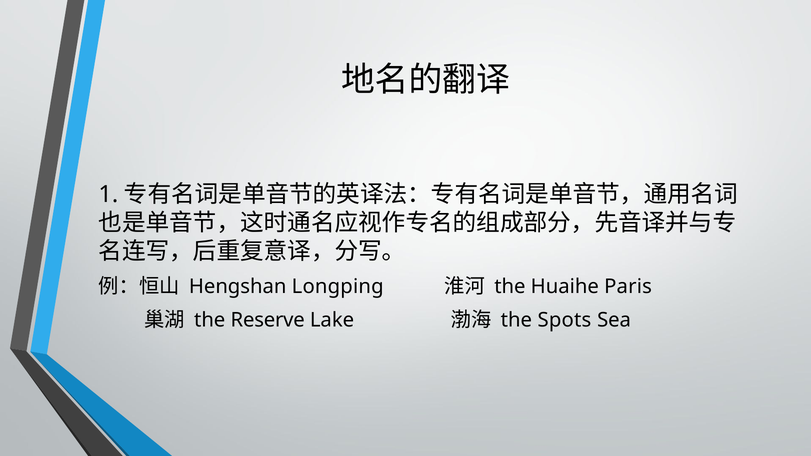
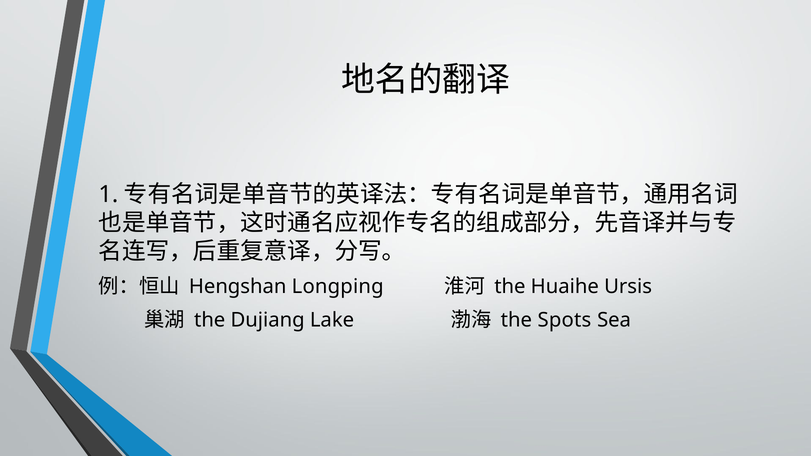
Paris: Paris -> Ursis (628, 287)
Reserve: Reserve -> Dujiang (268, 320)
